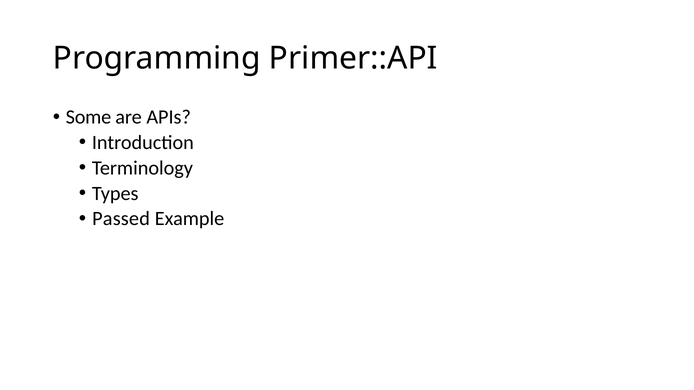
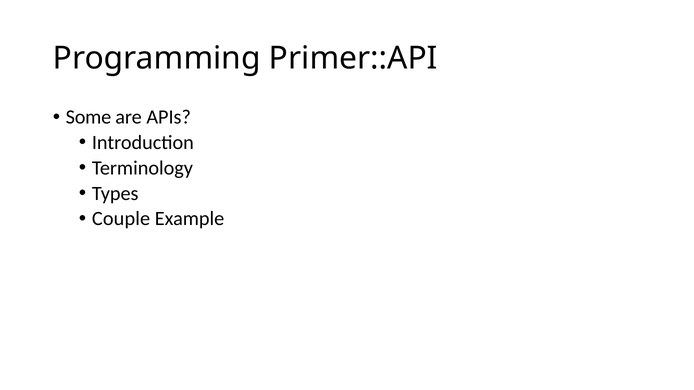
Passed: Passed -> Couple (121, 219)
